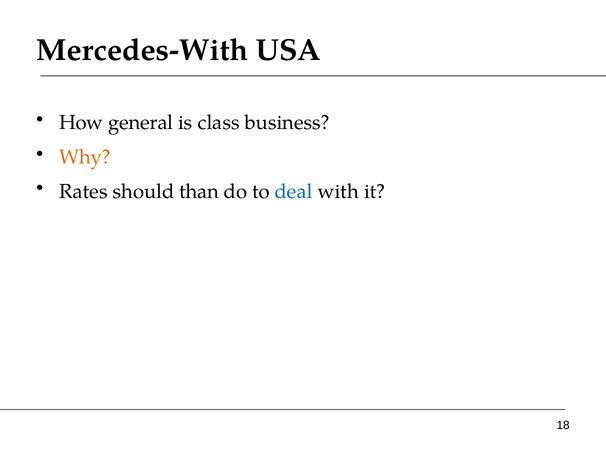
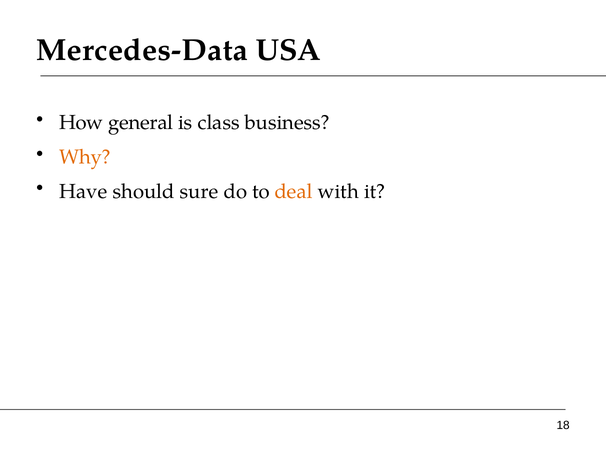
Mercedes-With: Mercedes-With -> Mercedes-Data (142, 50)
Rates: Rates -> Have (83, 191)
than: than -> sure (199, 191)
deal colour: blue -> orange (294, 191)
